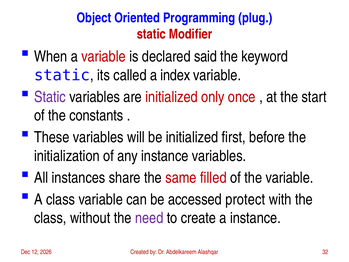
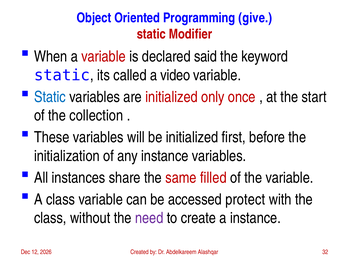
plug: plug -> give (255, 18)
index: index -> video (175, 75)
Static colour: purple -> blue (50, 97)
constants: constants -> collection (96, 116)
